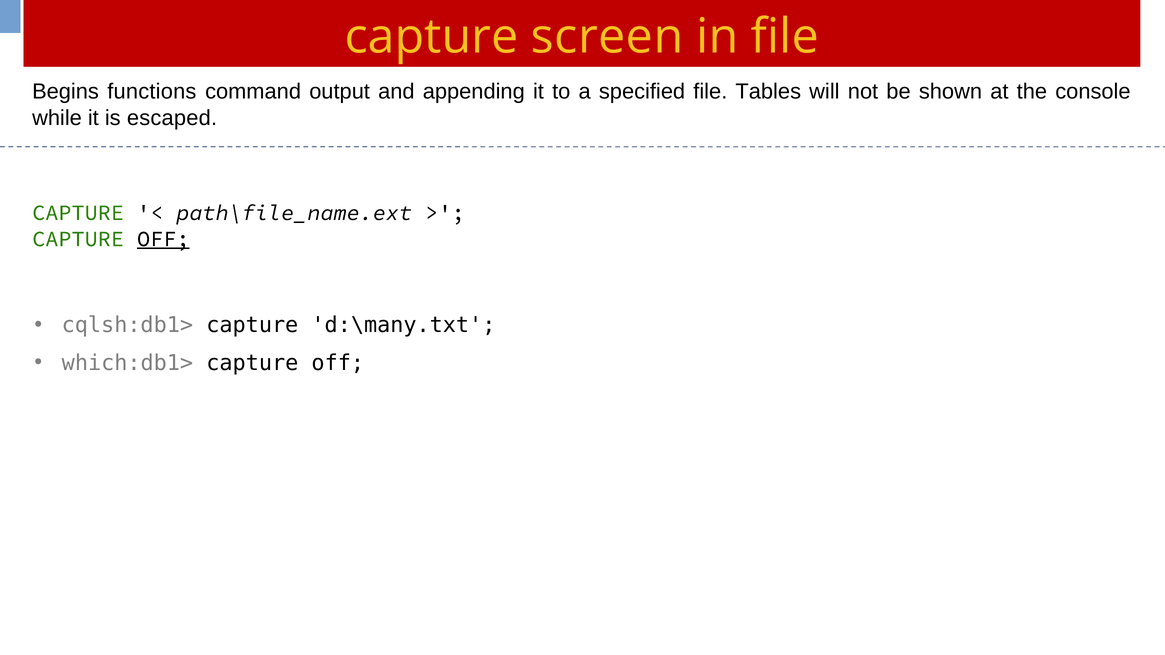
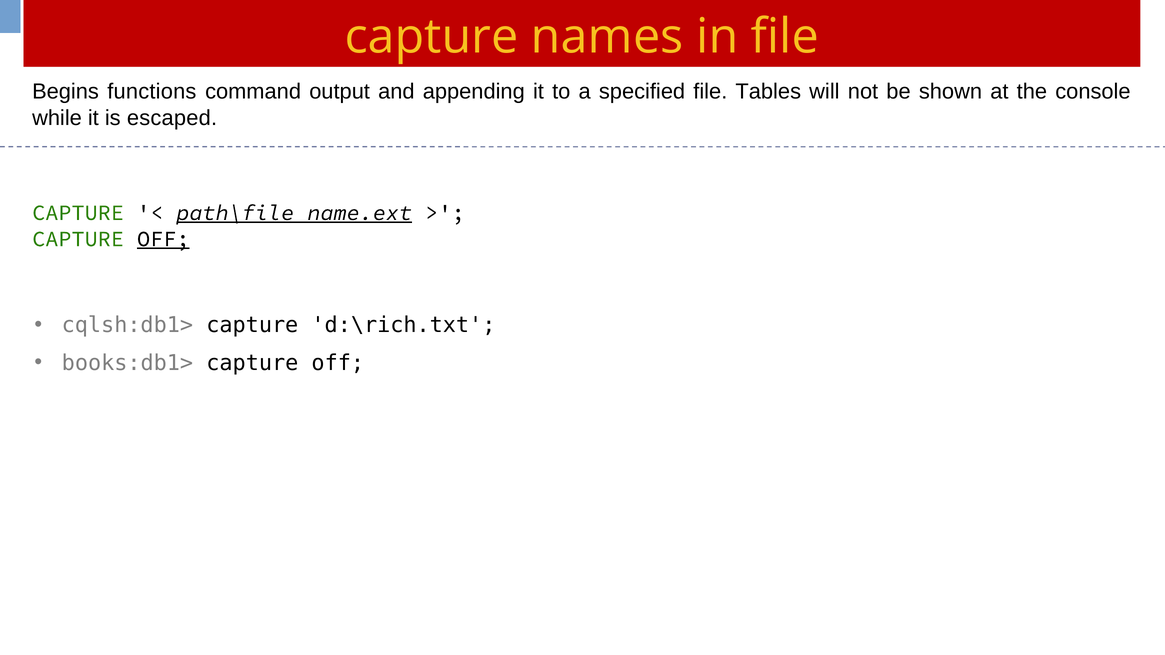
screen: screen -> names (607, 37)
path\file_name.ext underline: none -> present (294, 213)
d:\many.txt: d:\many.txt -> d:\rich.txt (403, 325)
which:db1>: which:db1> -> books:db1> (127, 363)
